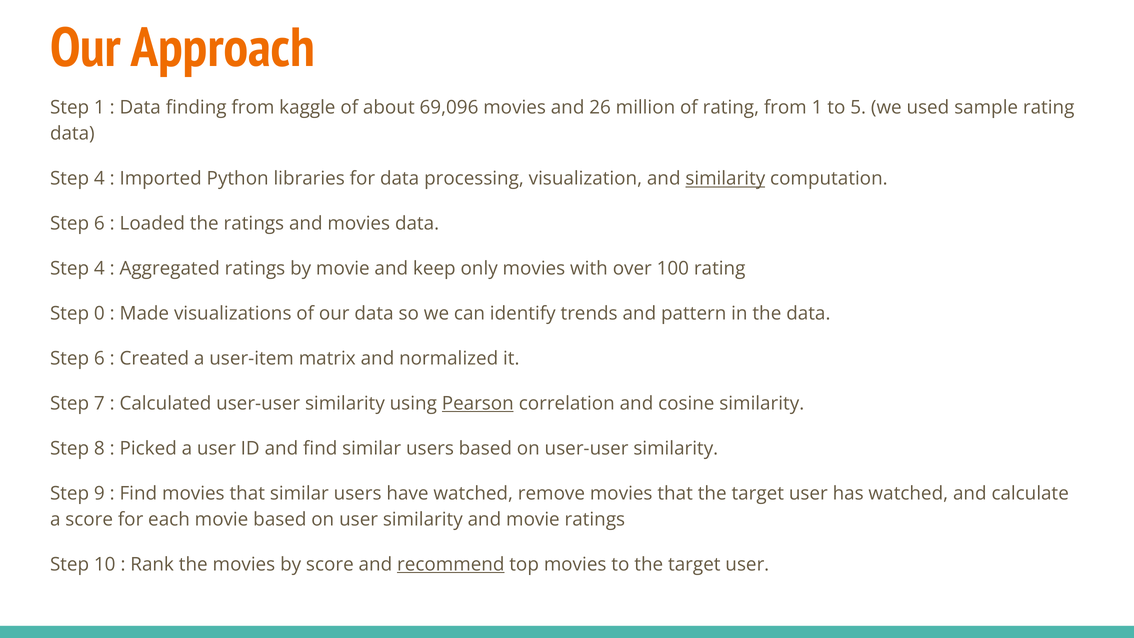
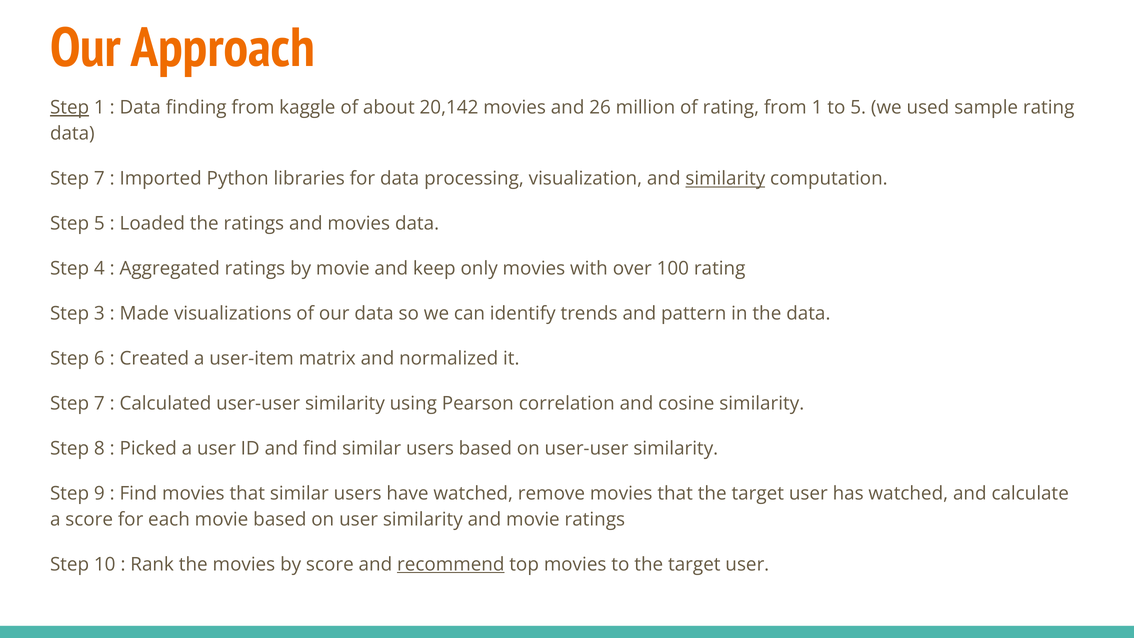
Step underline: none -> present (70, 108)
69,096: 69,096 -> 20,142 (449, 108)
4: 4 -> 7 (99, 179)
6: 6 -> 5 (99, 224)
0: 0 -> 3 (99, 314)
Pearson underline: present -> none (478, 403)
